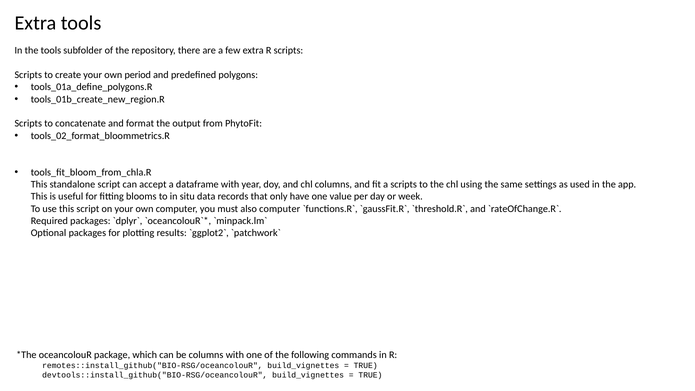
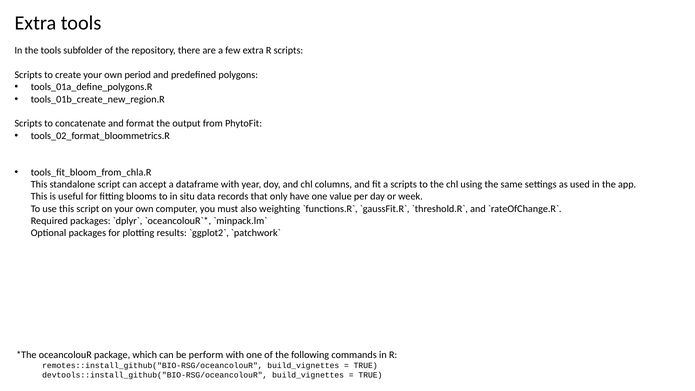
also computer: computer -> weighting (280, 209)
be columns: columns -> perform (206, 355)
